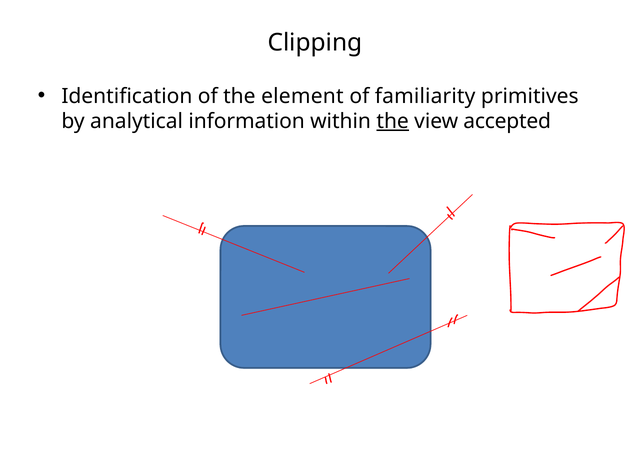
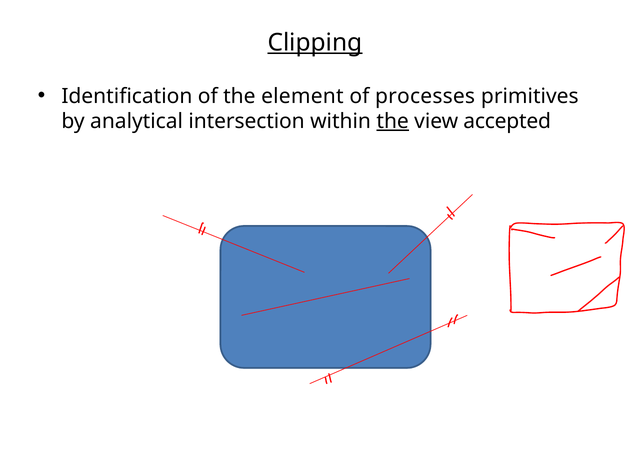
Clipping underline: none -> present (315, 43)
familiarity: familiarity -> processes (425, 96)
information: information -> intersection (247, 121)
